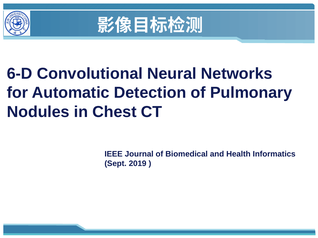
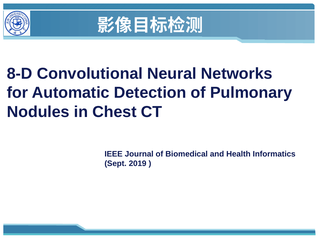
6-D: 6-D -> 8-D (20, 74)
